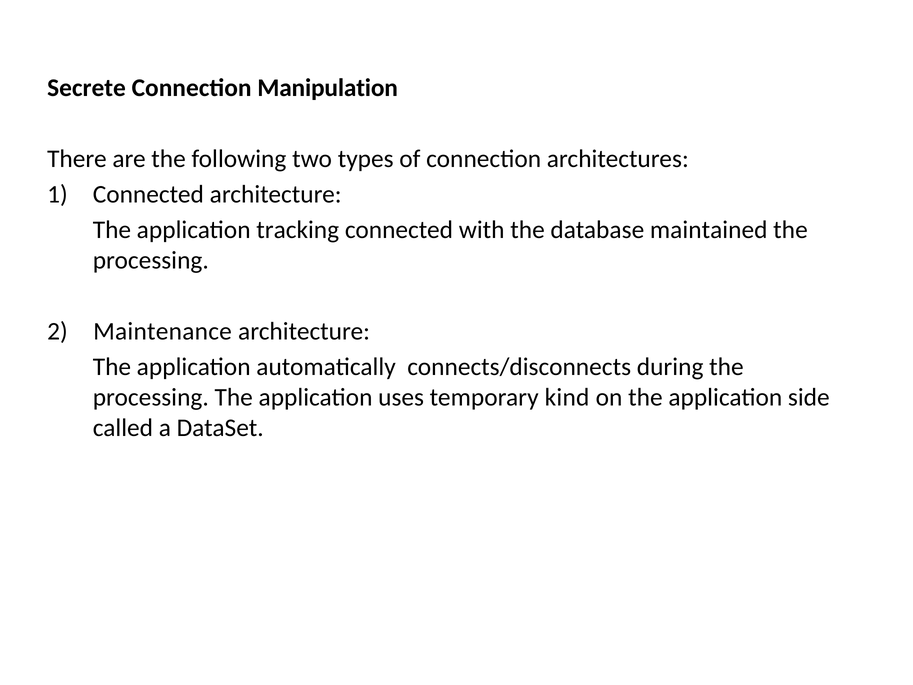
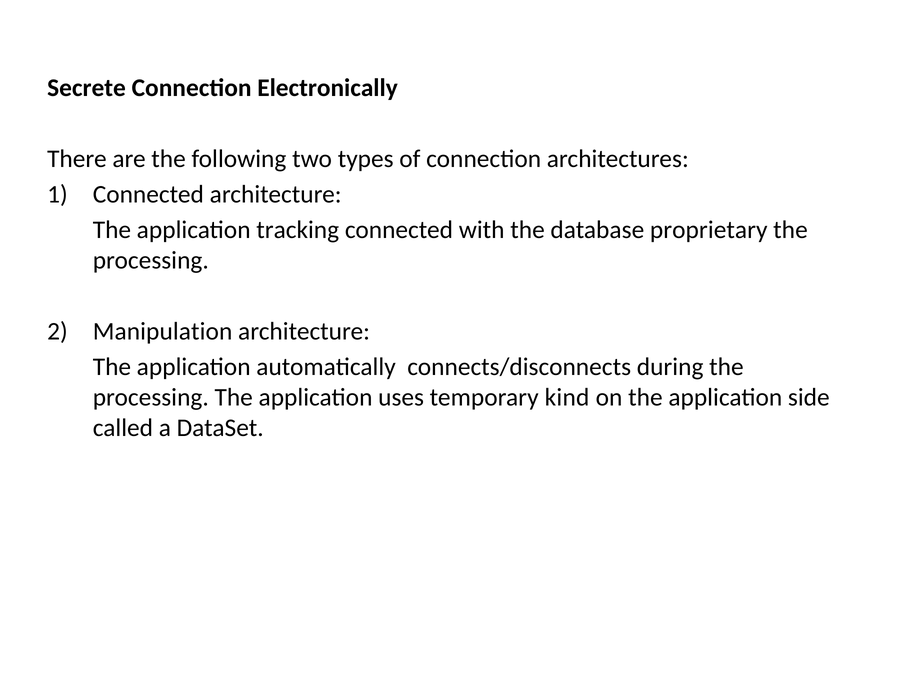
Manipulation: Manipulation -> Electronically (328, 88)
maintained: maintained -> proprietary (709, 230)
Maintenance: Maintenance -> Manipulation (163, 331)
